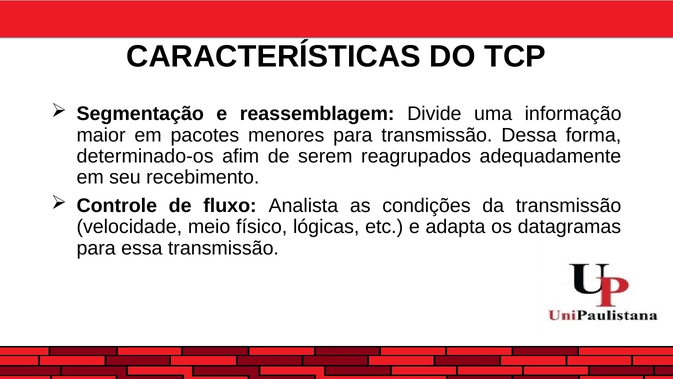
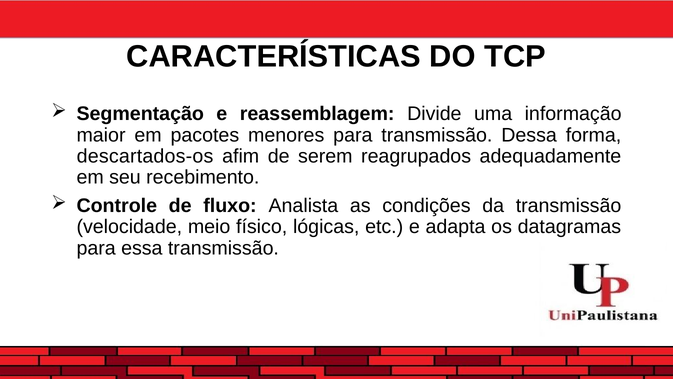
determinado-os: determinado-os -> descartados-os (145, 156)
